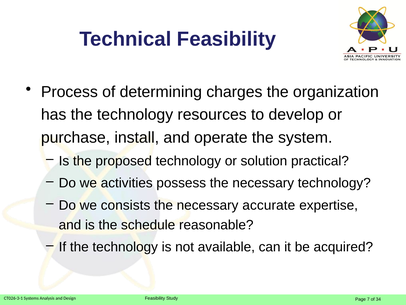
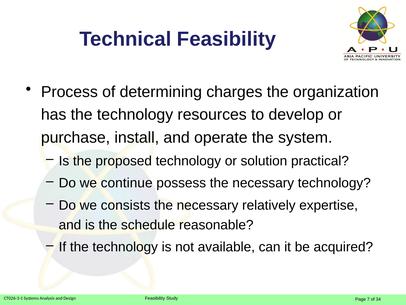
activities: activities -> continue (127, 183)
accurate: accurate -> relatively (269, 205)
